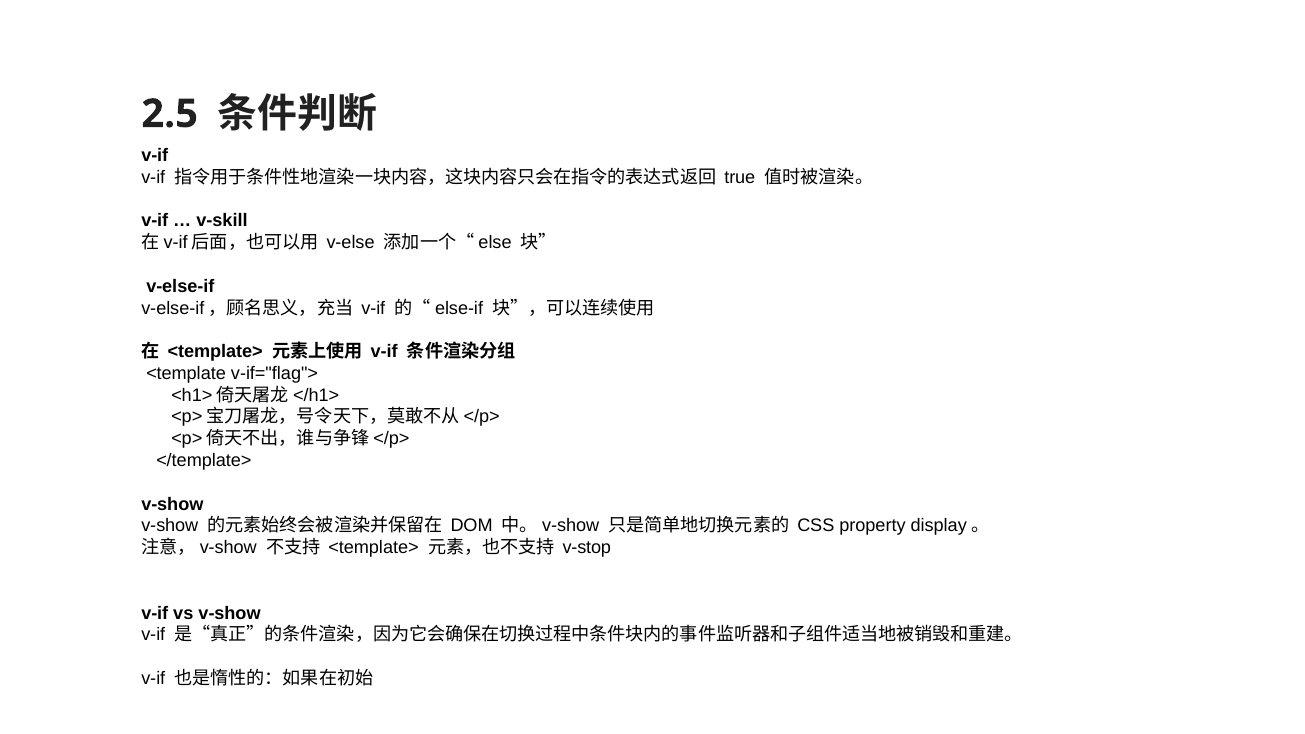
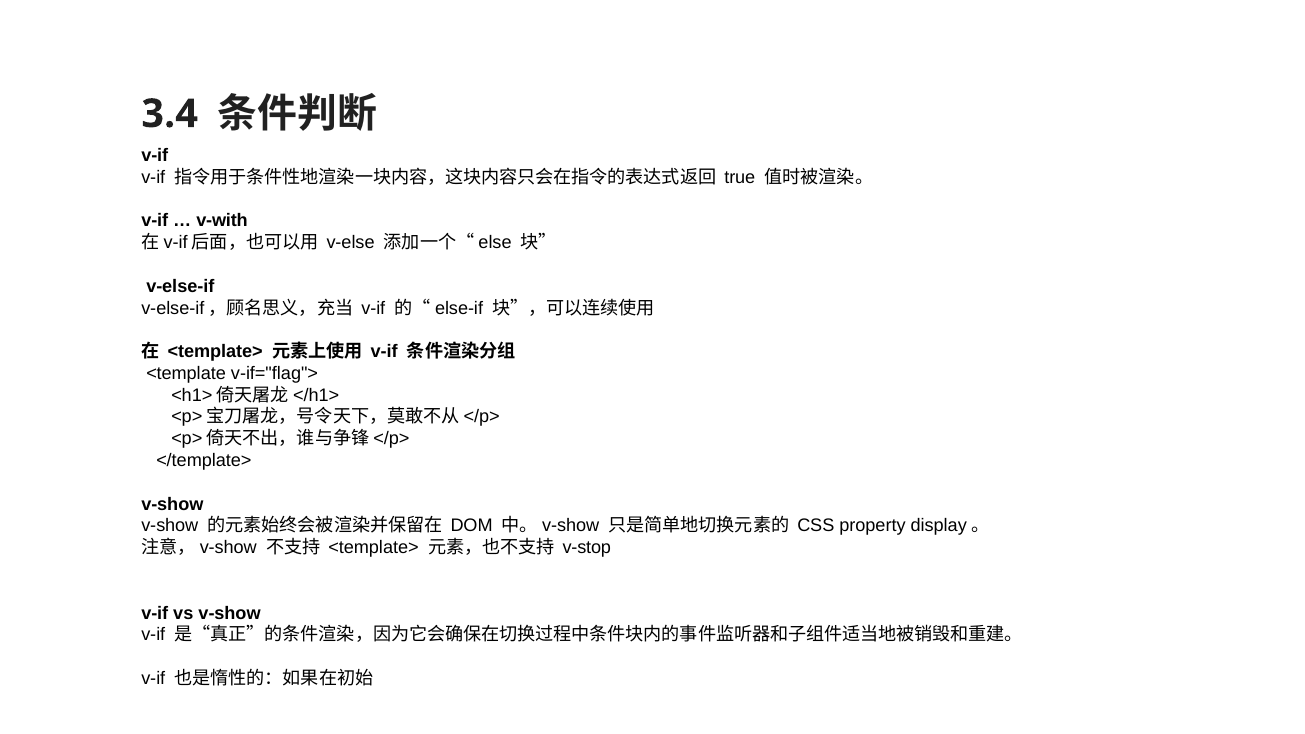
2.5: 2.5 -> 3.4 (170, 114)
v-skill: v-skill -> v-with (222, 221)
